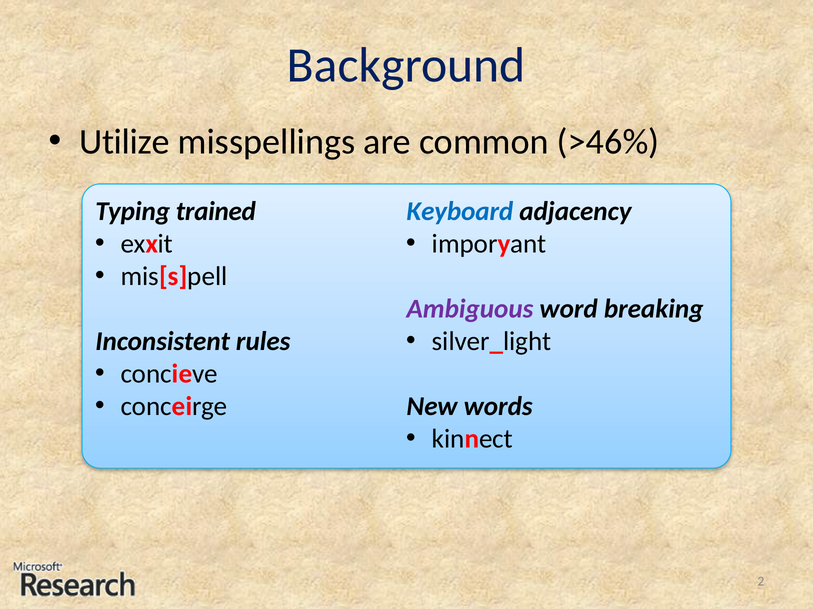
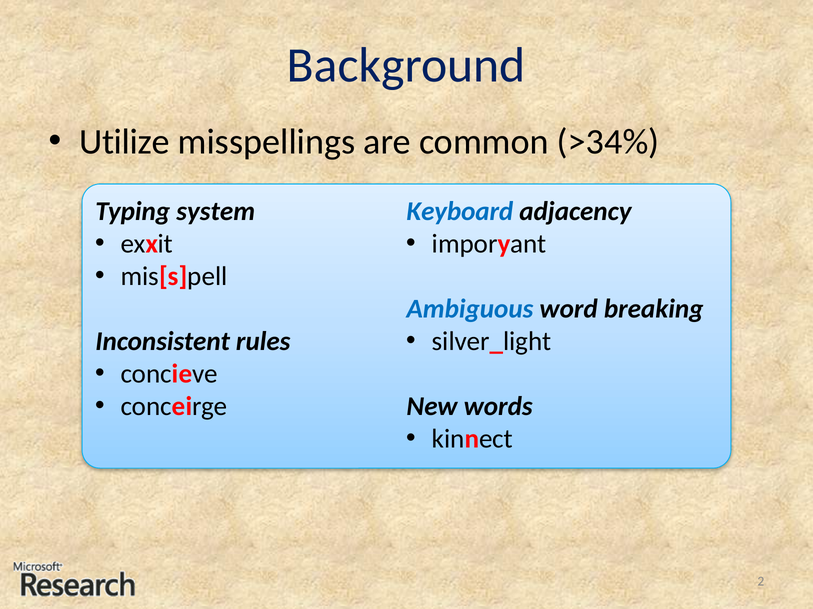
>46%: >46% -> >34% (608, 142)
trained: trained -> system (216, 212)
Ambiguous colour: purple -> blue (470, 309)
